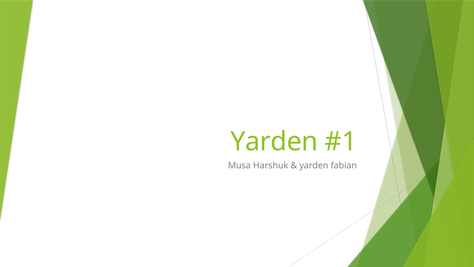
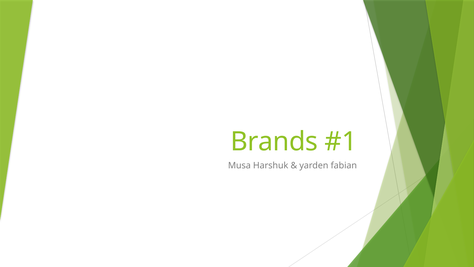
Yarden: Yarden -> Brands (274, 142)
